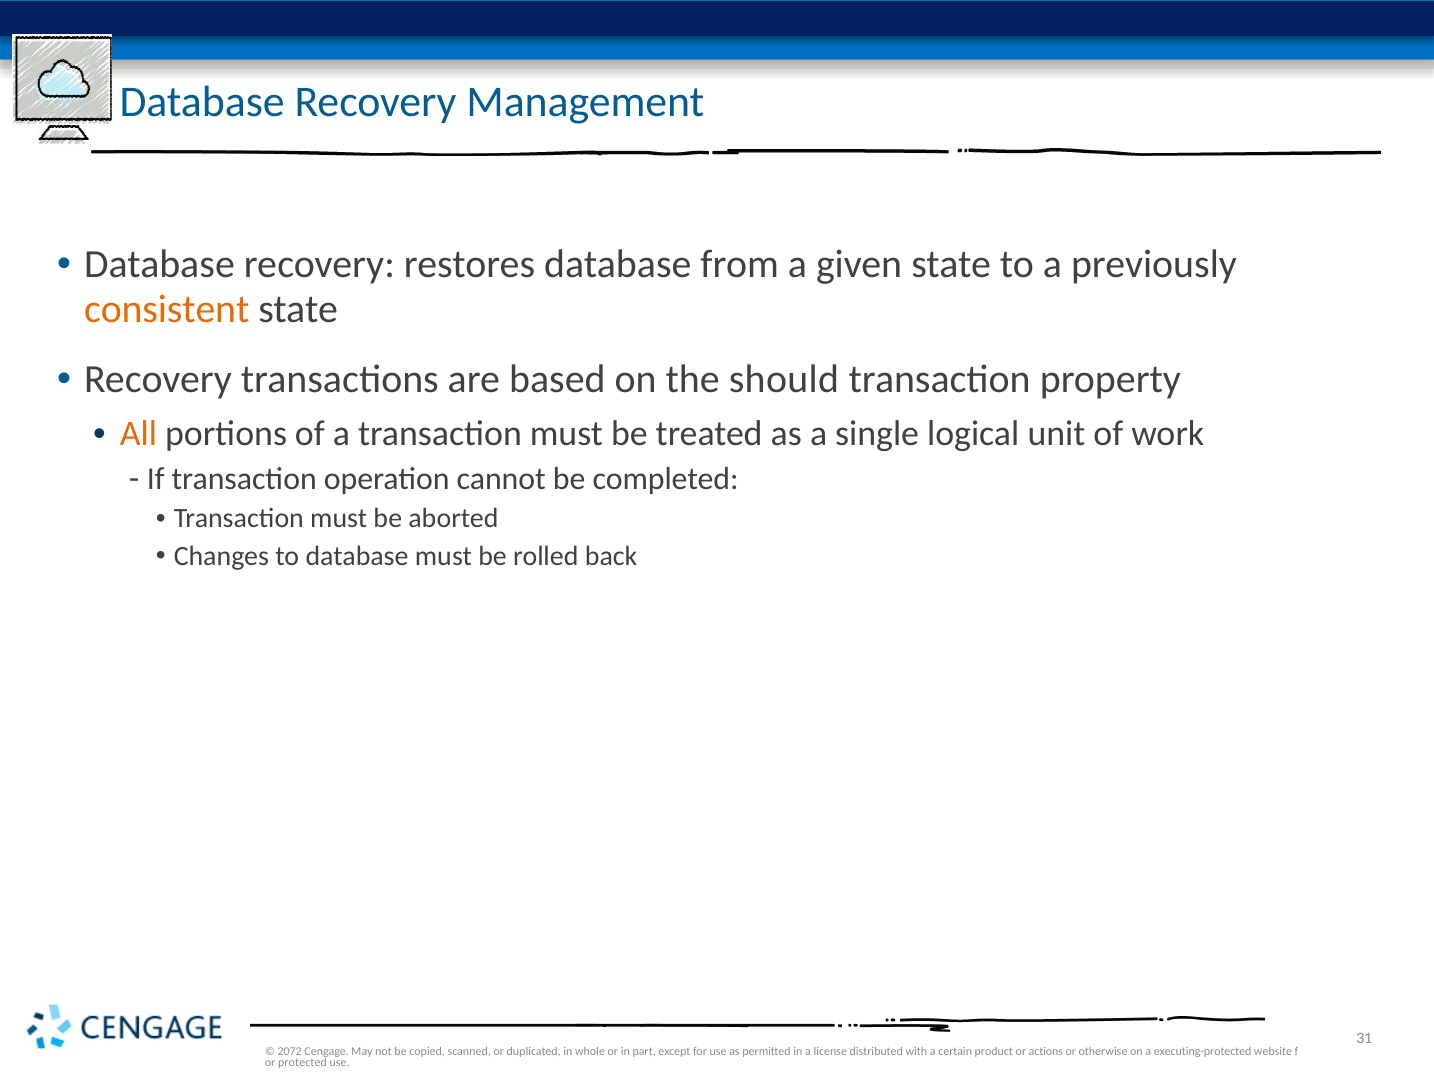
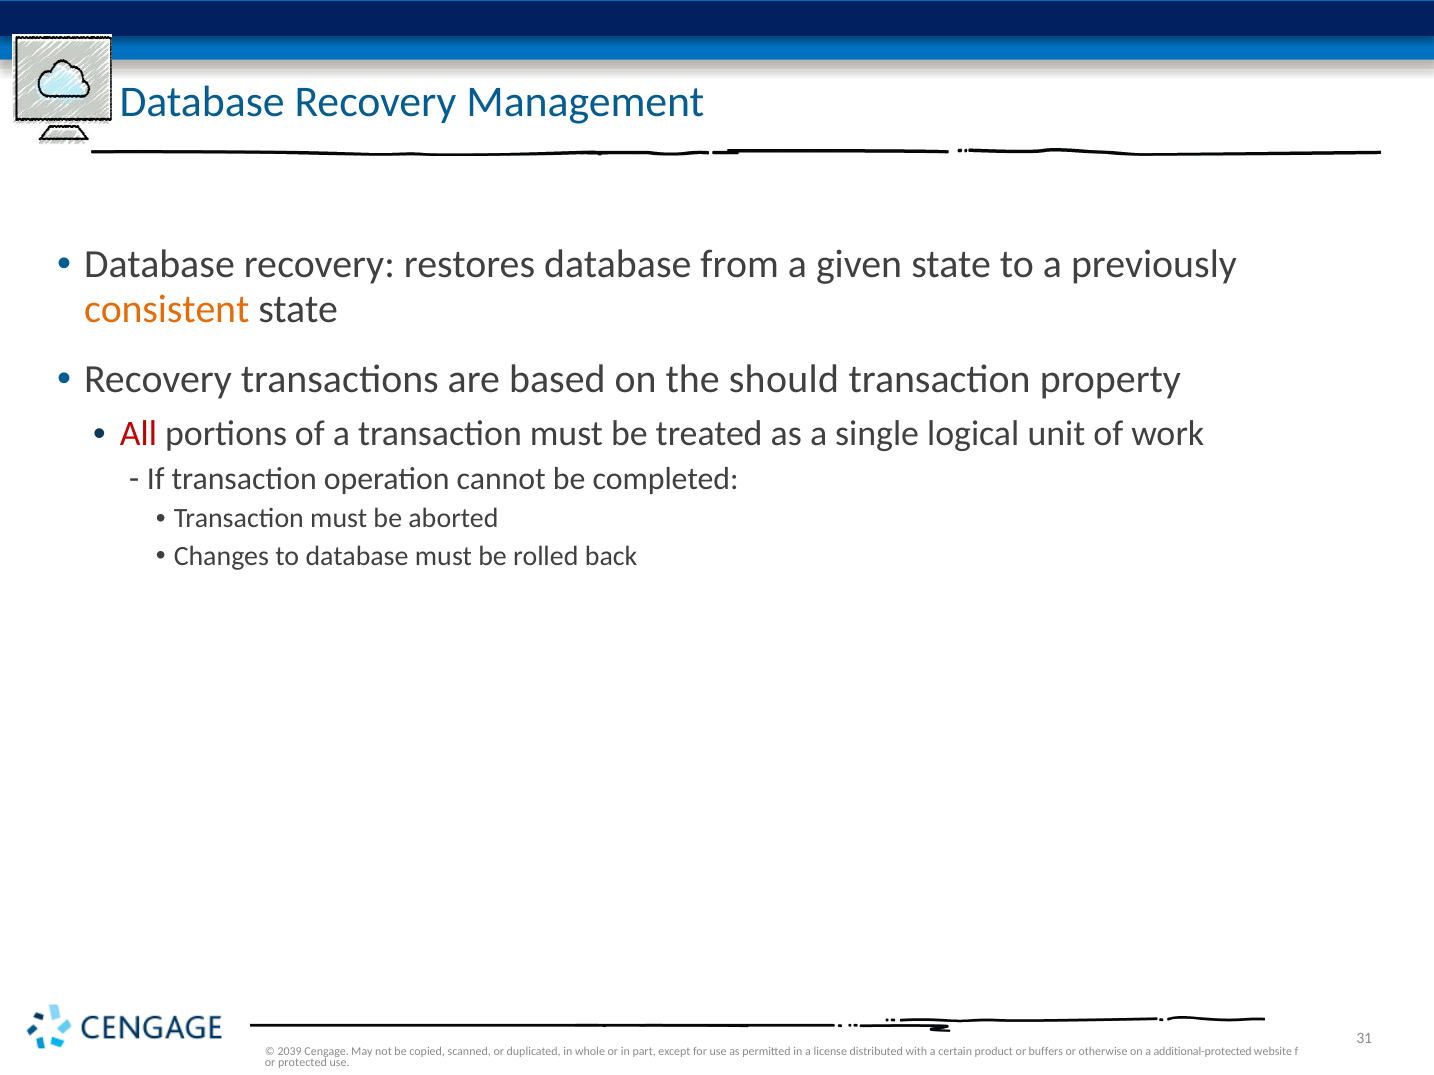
All colour: orange -> red (139, 434)
2072: 2072 -> 2039 (290, 1052)
actions: actions -> buffers (1046, 1052)
executing-protected: executing-protected -> additional-protected (1203, 1052)
